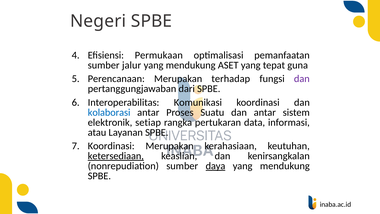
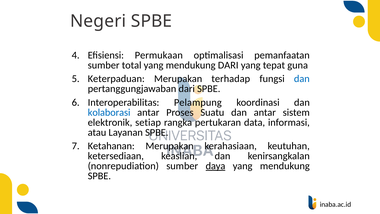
jalur: jalur -> total (132, 65)
mendukung ASET: ASET -> DARI (228, 65)
Perencanaan: Perencanaan -> Keterpaduan (116, 79)
dan colour: purple -> blue (302, 79)
Komunikasi: Komunikasi -> Pelampung (198, 102)
Koordinasi: Koordinasi -> Ketahanan (111, 146)
ketersediaan underline: present -> none (116, 156)
